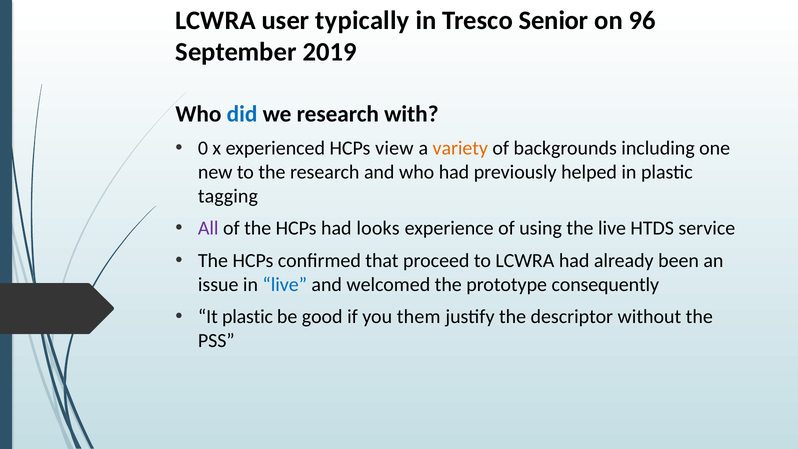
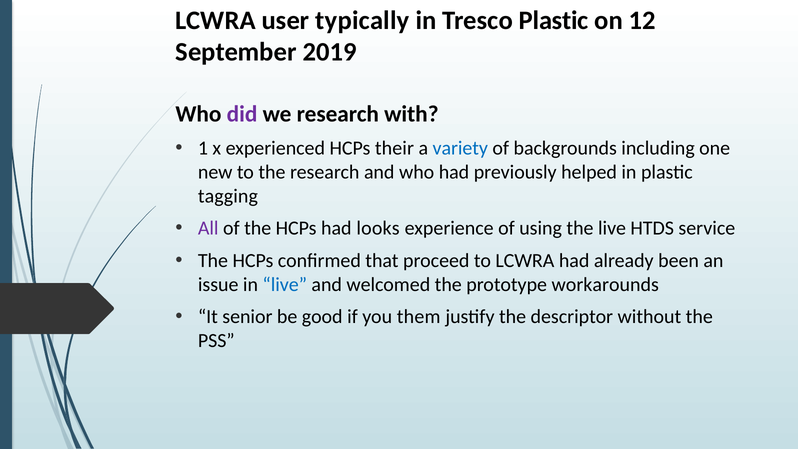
Tresco Senior: Senior -> Plastic (554, 20)
96: 96 -> 12 (642, 20)
did colour: blue -> purple (242, 114)
0: 0 -> 1 (203, 148)
view: view -> their (394, 148)
variety colour: orange -> blue (460, 148)
consequently: consequently -> workarounds (605, 284)
It plastic: plastic -> senior (247, 317)
